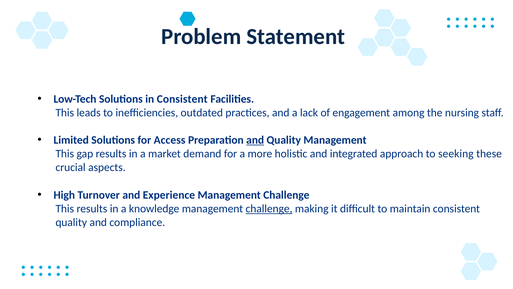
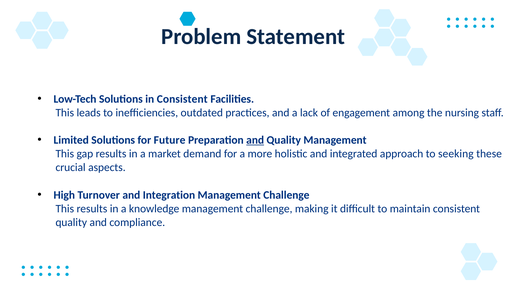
Access: Access -> Future (170, 140)
Experience: Experience -> Integration (169, 195)
challenge underline: present -> none (269, 208)
